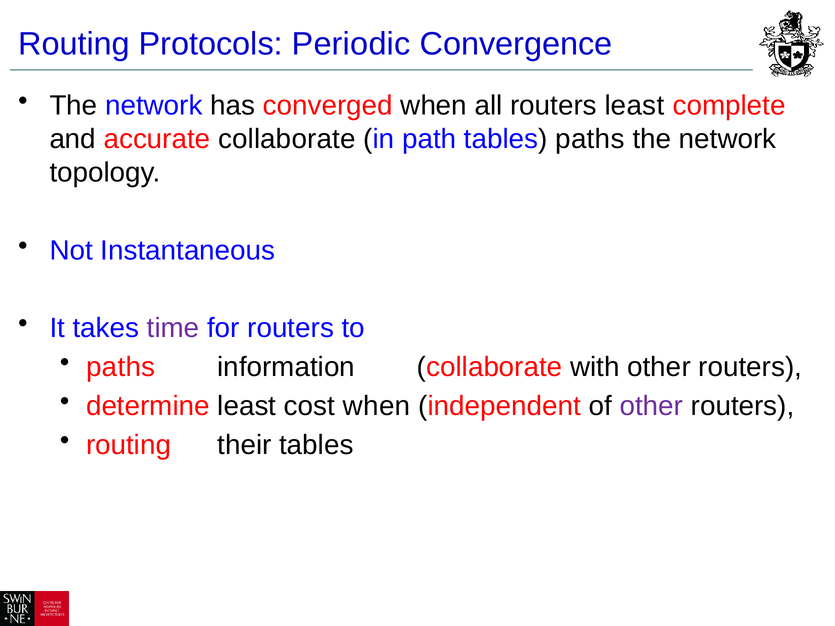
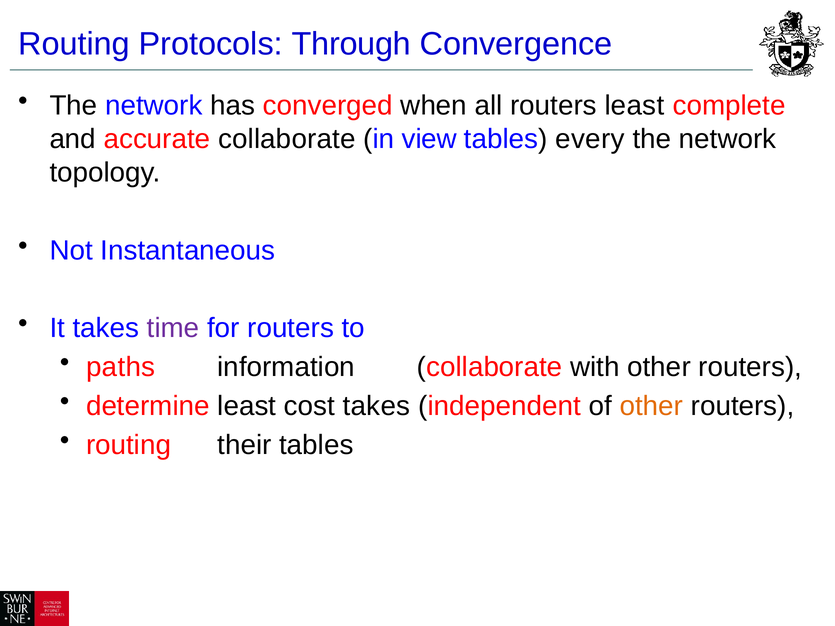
Periodic: Periodic -> Through (351, 44)
path: path -> view (429, 139)
tables paths: paths -> every (590, 139)
cost when: when -> takes (377, 406)
other colour: purple -> orange (651, 406)
